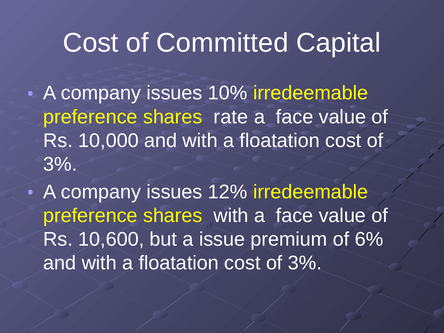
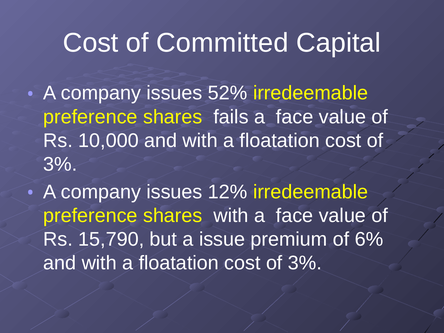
10%: 10% -> 52% (228, 93)
rate: rate -> fails (231, 117)
10,600: 10,600 -> 15,790 (111, 239)
